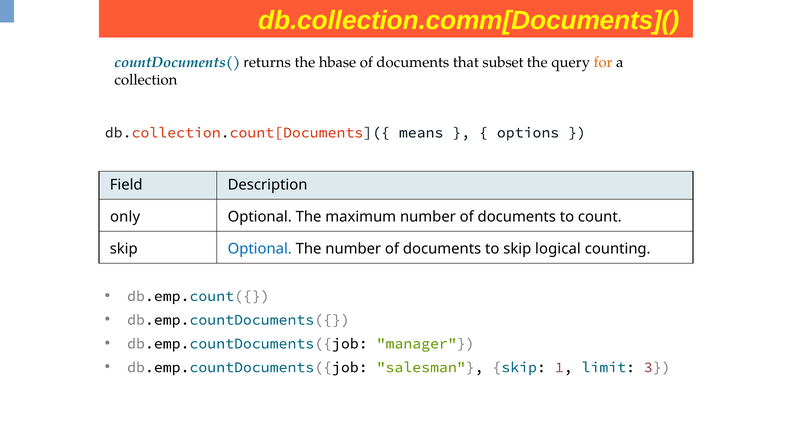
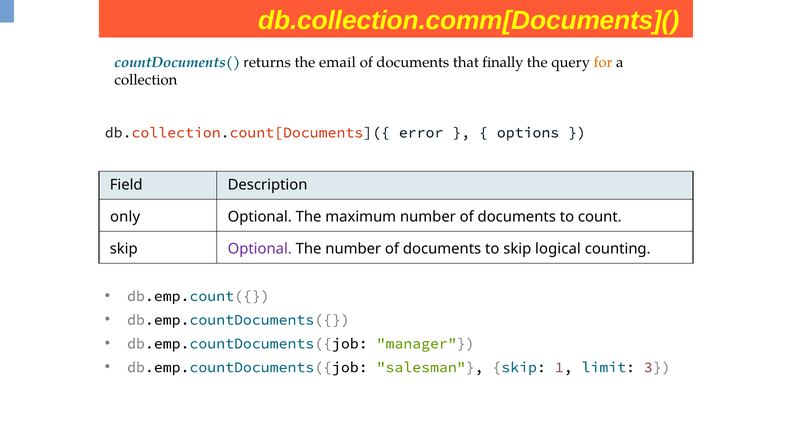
hbase: hbase -> email (337, 62)
subset: subset -> finally (503, 62)
means: means -> error (421, 133)
Optional colour: blue -> purple (260, 249)
